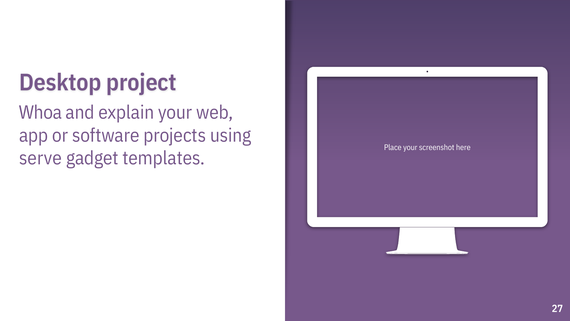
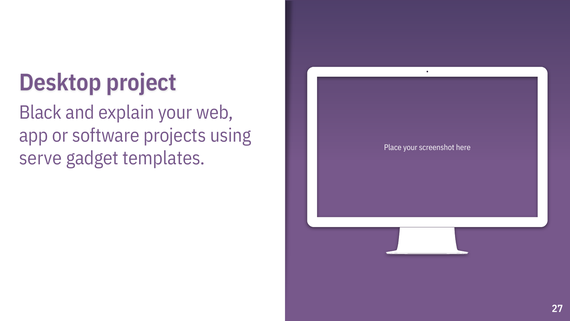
Whoa: Whoa -> Black (40, 113)
